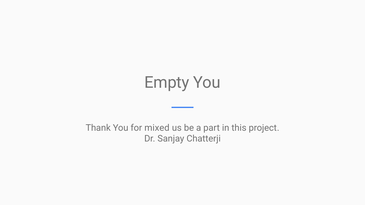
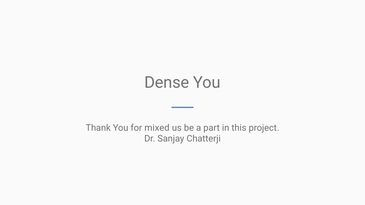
Empty: Empty -> Dense (167, 83)
